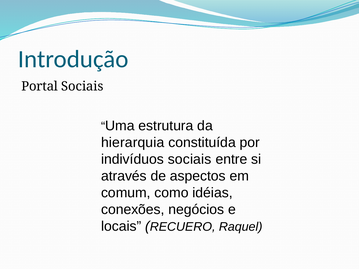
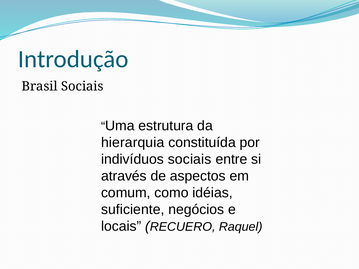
Portal: Portal -> Brasil (40, 86)
conexões: conexões -> suficiente (133, 210)
